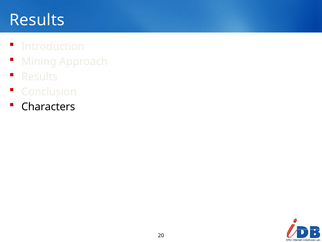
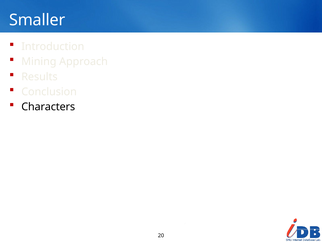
Results: Results -> Smaller (37, 20)
